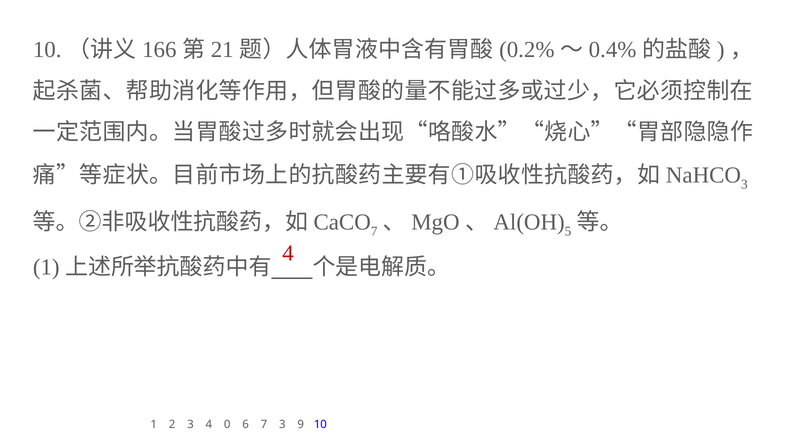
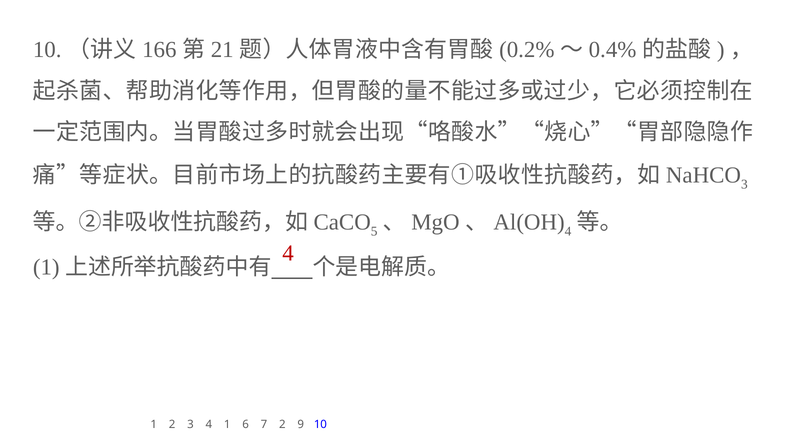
7: 7 -> 5 (374, 231)
5: 5 -> 4 (568, 231)
4 0: 0 -> 1 (227, 425)
7 3: 3 -> 2 (282, 425)
